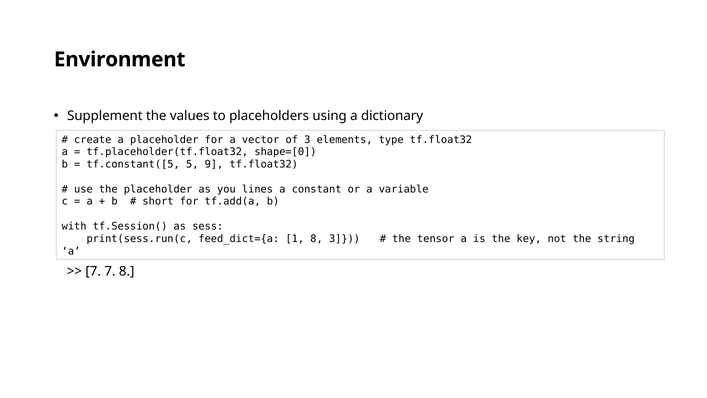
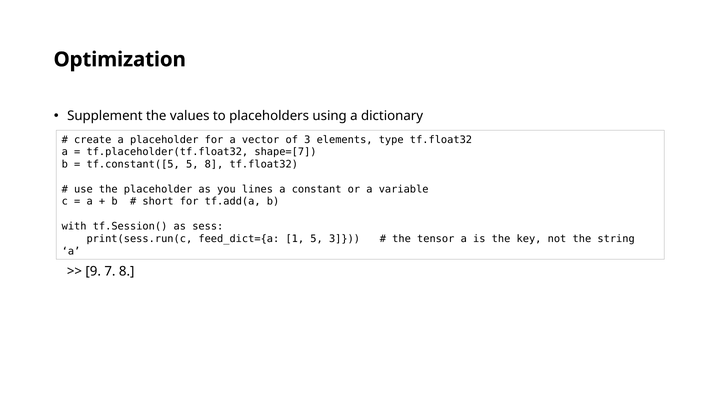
Environment: Environment -> Optimization (120, 59)
shape=[0: shape=[0 -> shape=[7 (285, 152)
5 9: 9 -> 8 (214, 164)
1 8: 8 -> 5 (317, 239)
7: 7 -> 9 (93, 271)
